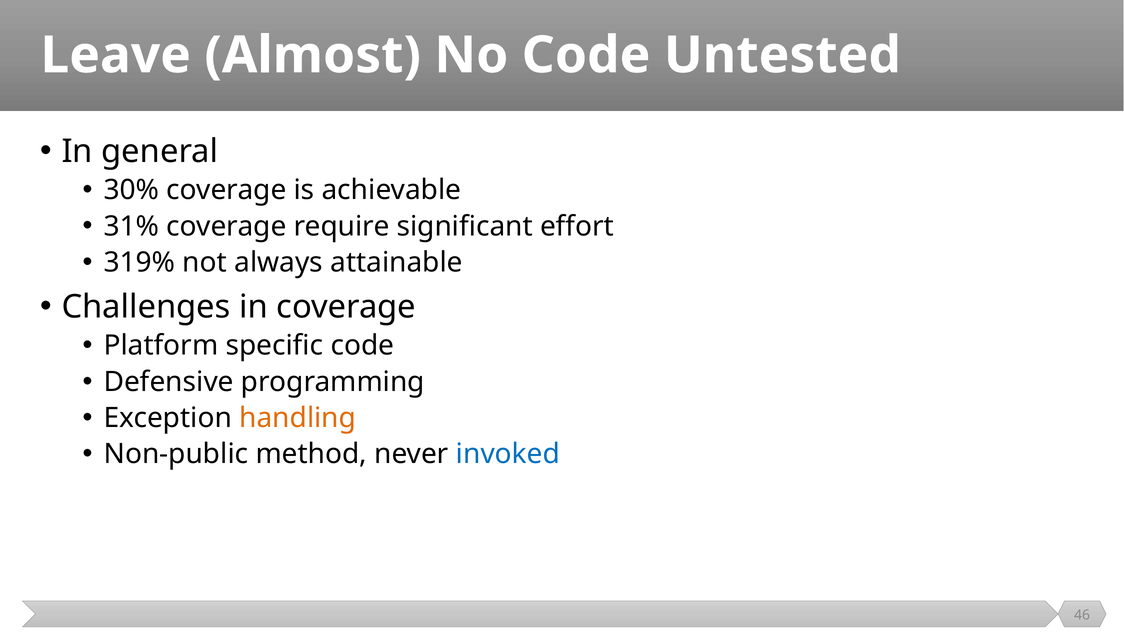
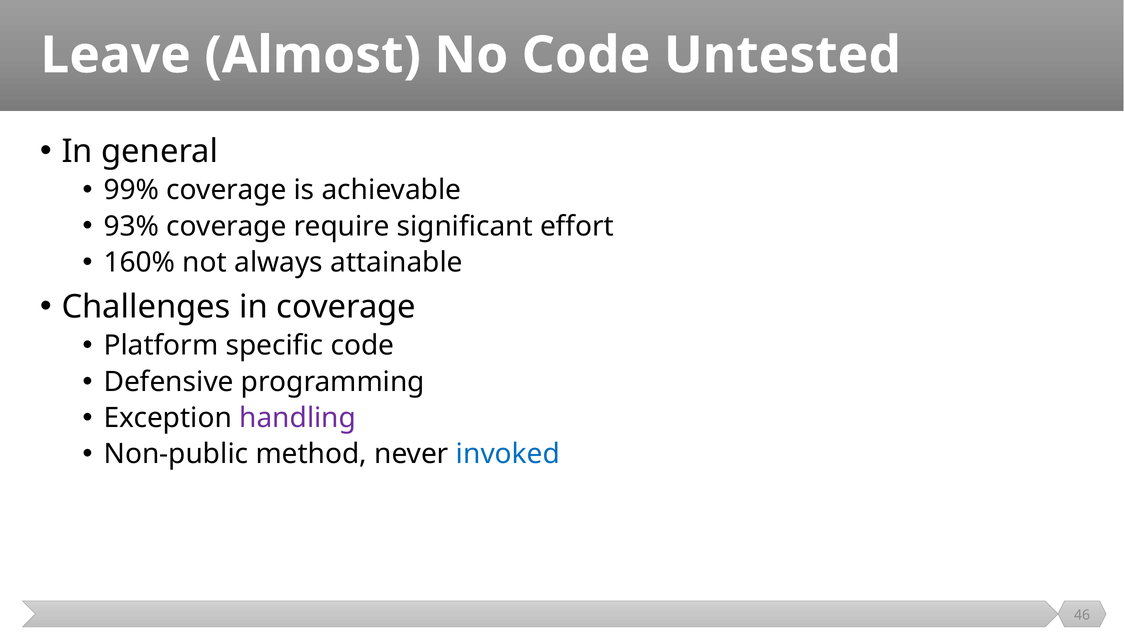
30%: 30% -> 99% (131, 190)
31%: 31% -> 93% (131, 226)
319%: 319% -> 160% (139, 263)
handling colour: orange -> purple (298, 418)
